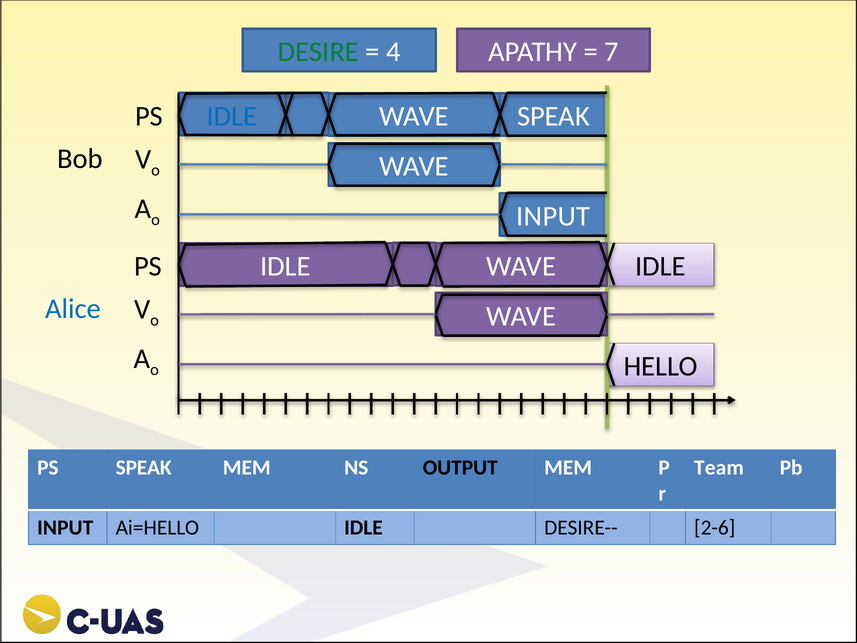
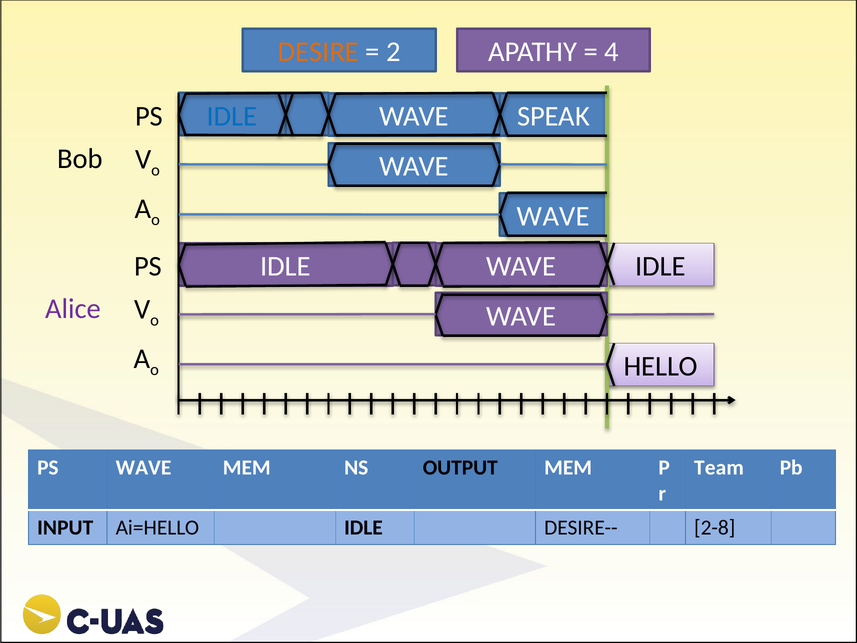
DESIRE colour: green -> orange (318, 52)
4: 4 -> 2 (393, 52)
7: 7 -> 4 (611, 52)
INPUT: INPUT -> WAVE (553, 216)
Alice colour: blue -> purple (73, 309)
PS SPEAK: SPEAK -> WAVE (144, 468)
2-6: 2-6 -> 2-8 (715, 528)
